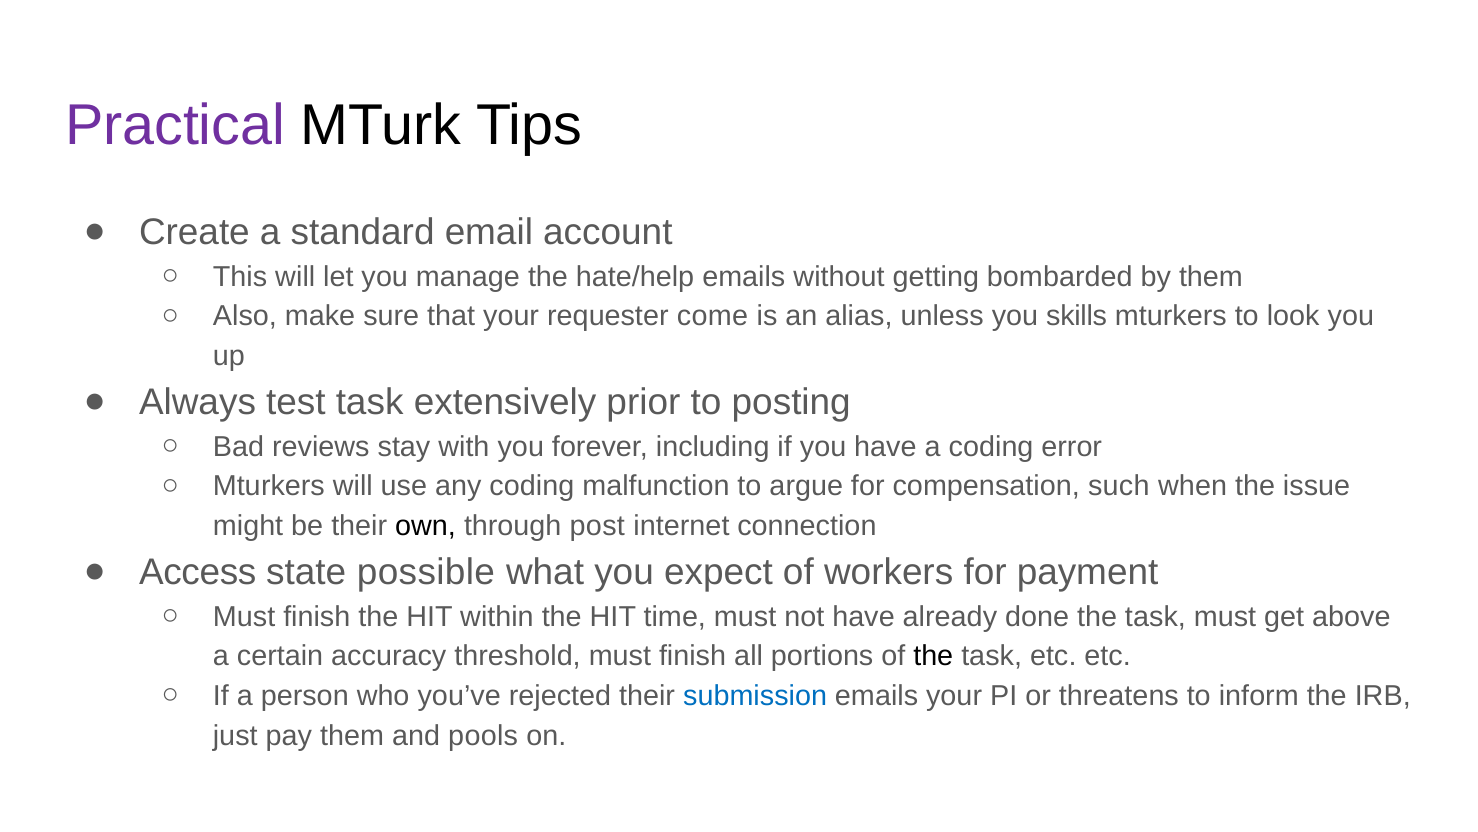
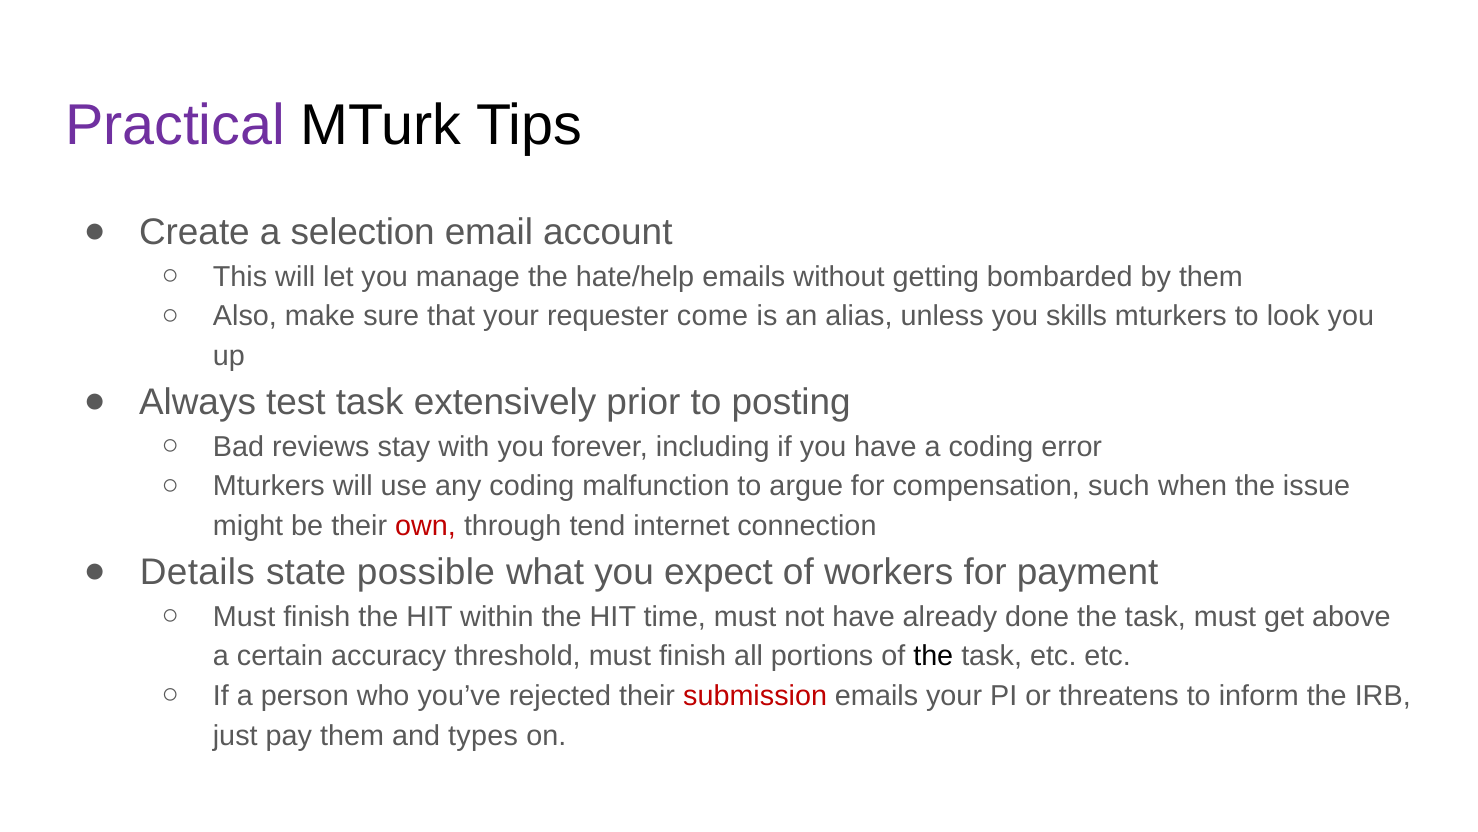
standard: standard -> selection (363, 232)
own colour: black -> red (426, 526)
post: post -> tend (597, 526)
Access: Access -> Details (197, 572)
submission colour: blue -> red (755, 695)
pools: pools -> types (483, 735)
